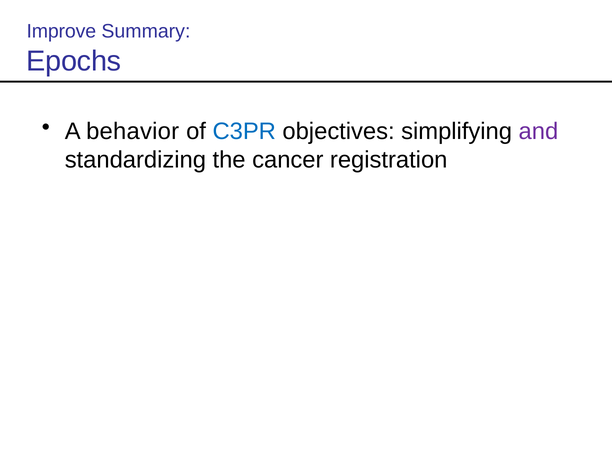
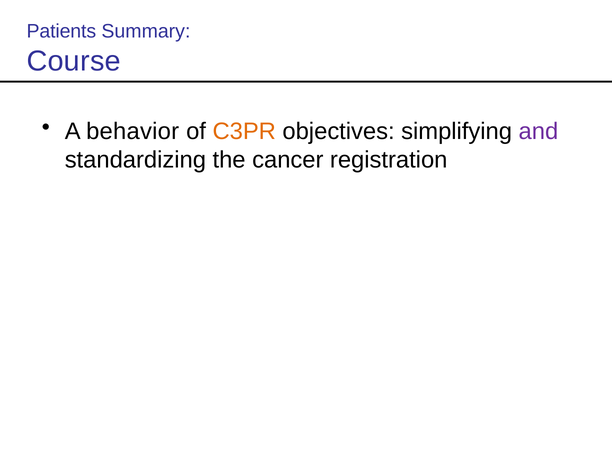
Improve: Improve -> Patients (61, 31)
Epochs: Epochs -> Course (74, 61)
C3PR colour: blue -> orange (244, 131)
